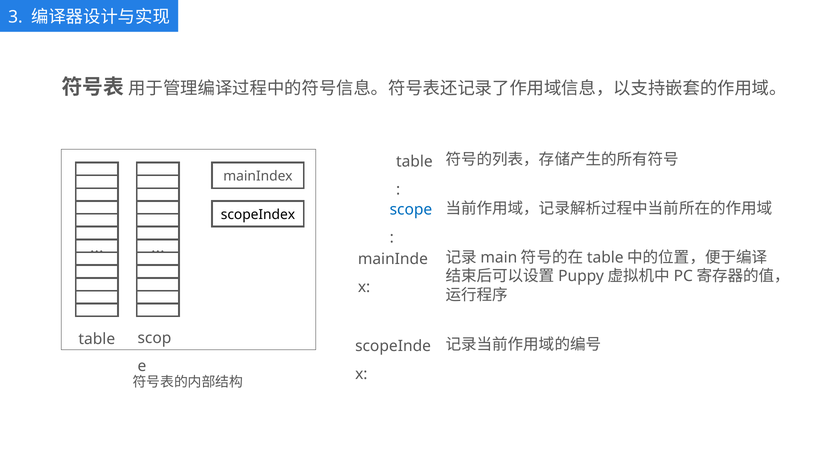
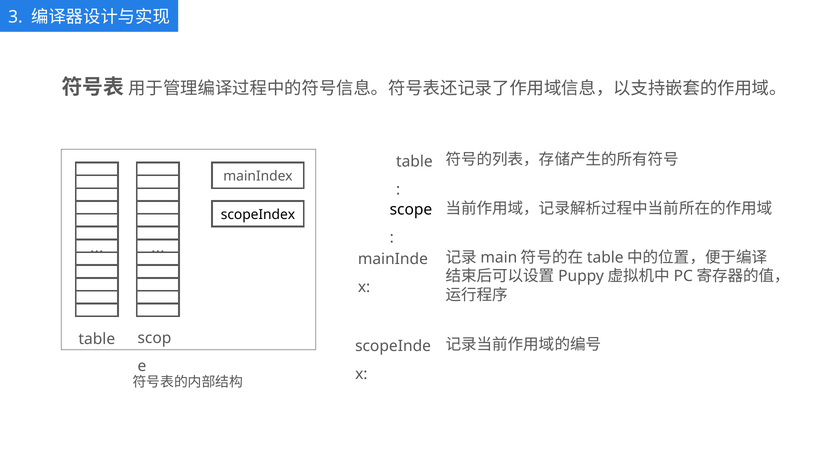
scope colour: blue -> black (411, 210)
